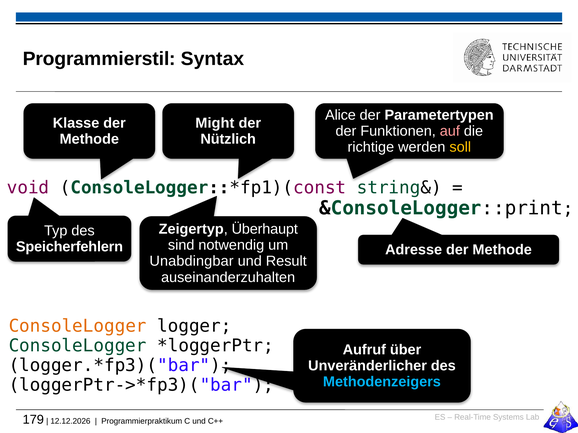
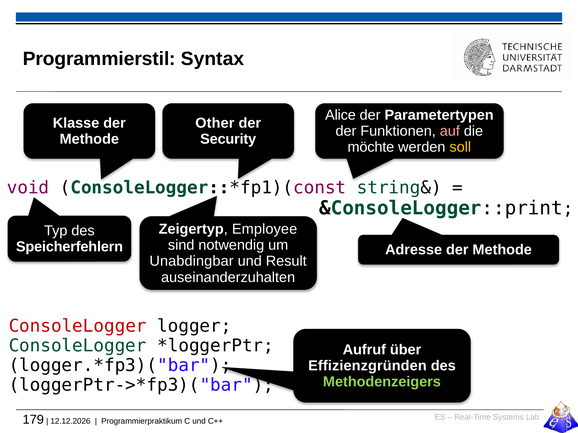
Might: Might -> Other (215, 123)
Nützlich: Nützlich -> Security (228, 139)
richtige: richtige -> möchte (371, 147)
Überhaupt: Überhaupt -> Employee (265, 229)
ConsoleLogger colour: orange -> red (78, 326)
Unveränderlicher: Unveränderlicher -> Effizienzgründen (367, 366)
Methodenzeigers colour: light blue -> light green (382, 382)
